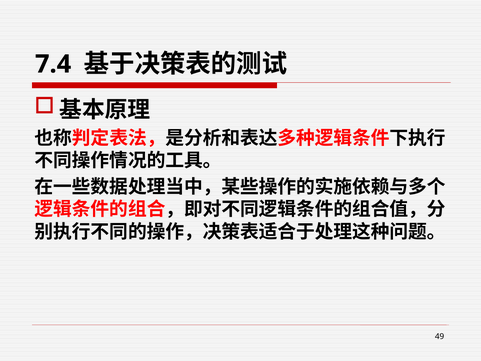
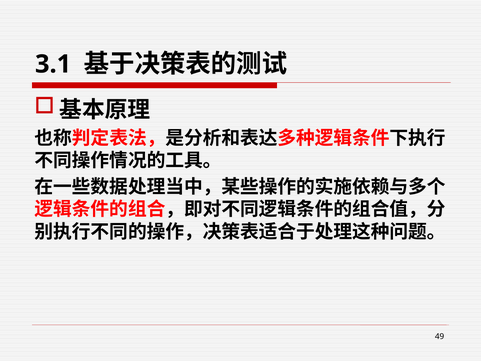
7.4: 7.4 -> 3.1 (53, 64)
